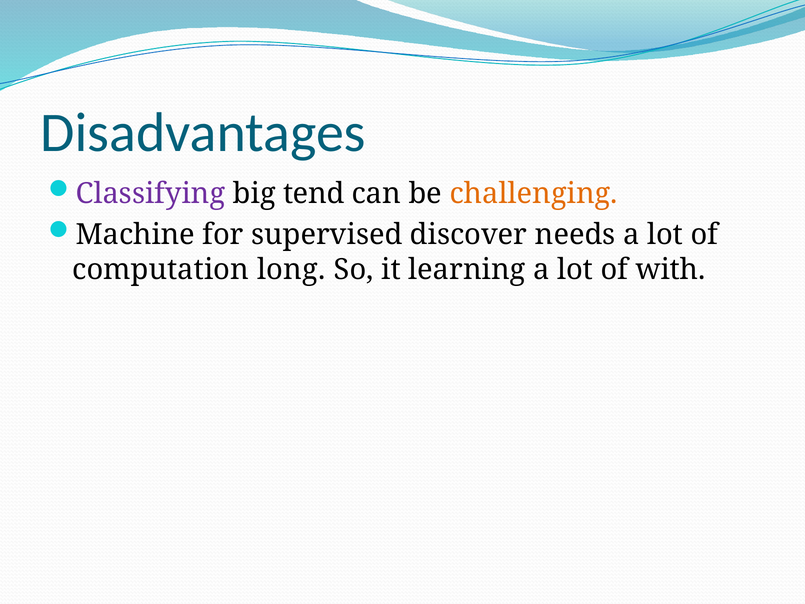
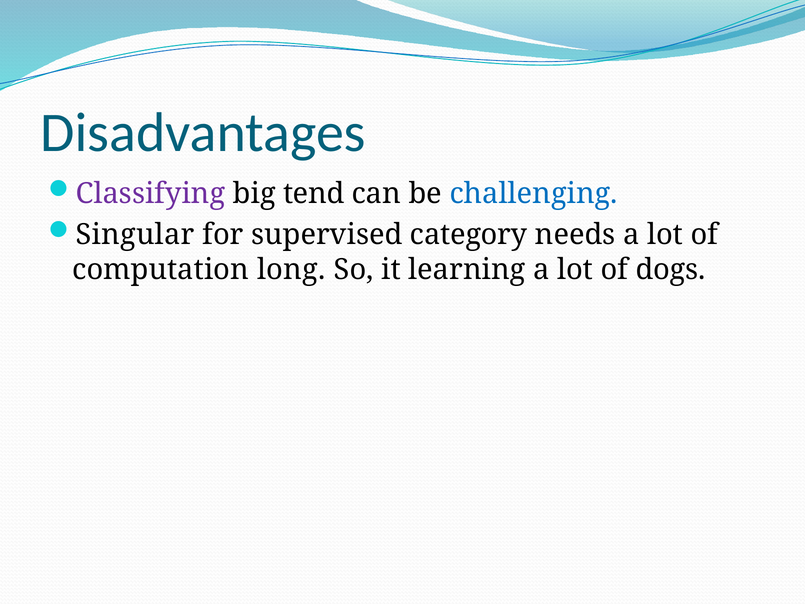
challenging colour: orange -> blue (534, 194)
Machine: Machine -> Singular (135, 234)
discover: discover -> category (469, 234)
with: with -> dogs (671, 269)
